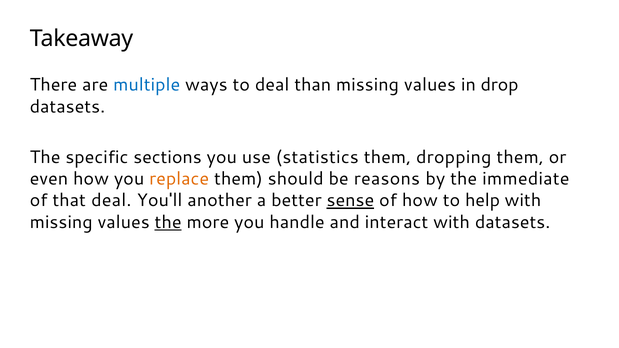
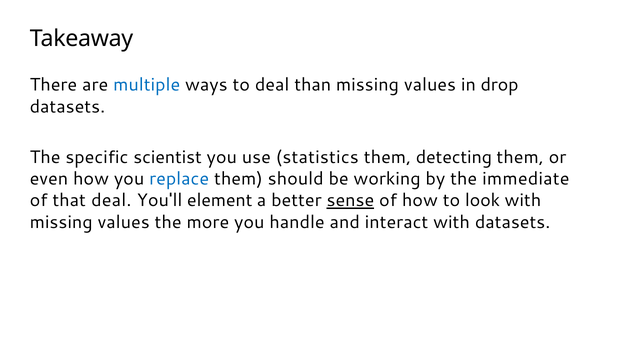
sections: sections -> scientist (168, 157)
dropping: dropping -> detecting (454, 157)
replace colour: orange -> blue (179, 179)
reasons: reasons -> working (387, 179)
another: another -> element (220, 201)
help: help -> look (483, 201)
the underline: present -> none (168, 222)
